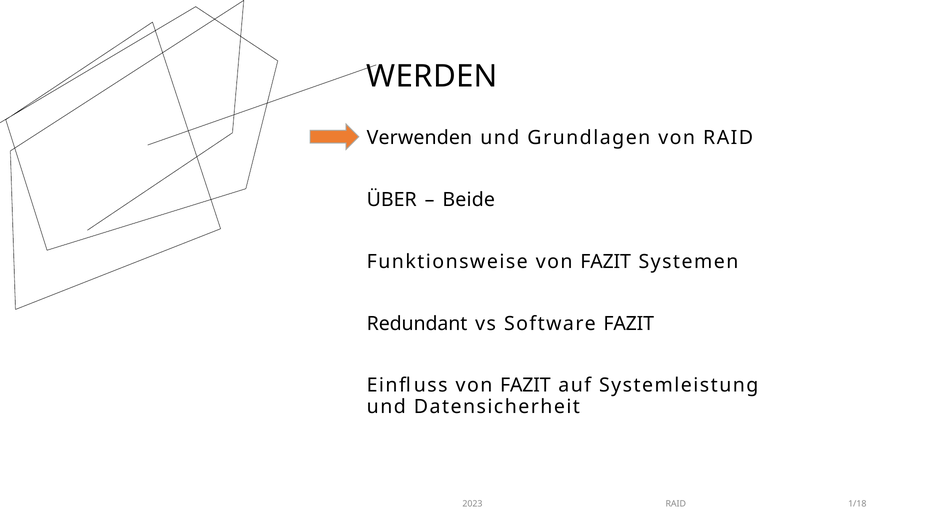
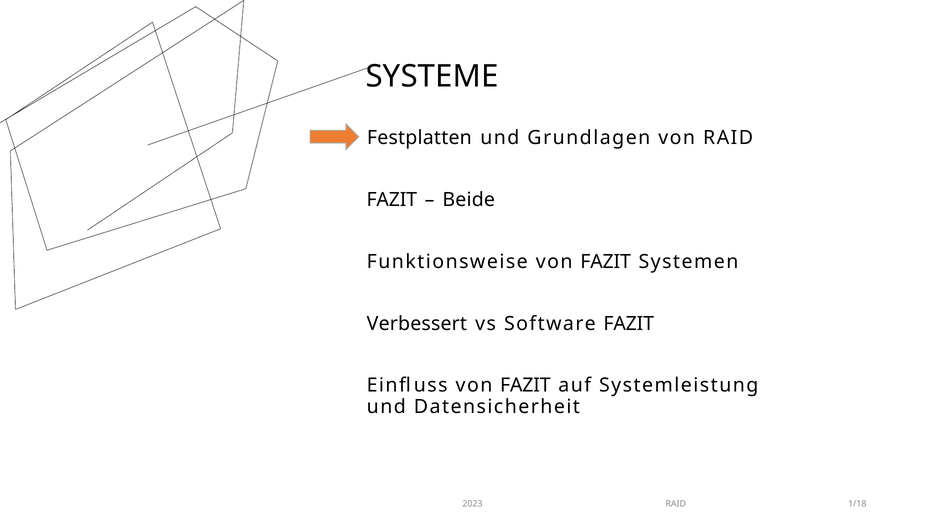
WERDEN: WERDEN -> SYSTEME (432, 76)
Verwenden: Verwenden -> Festplatten (419, 138)
ÜBER: ÜBER -> FAZIT (392, 200)
Redundant: Redundant -> Verbessert (417, 323)
